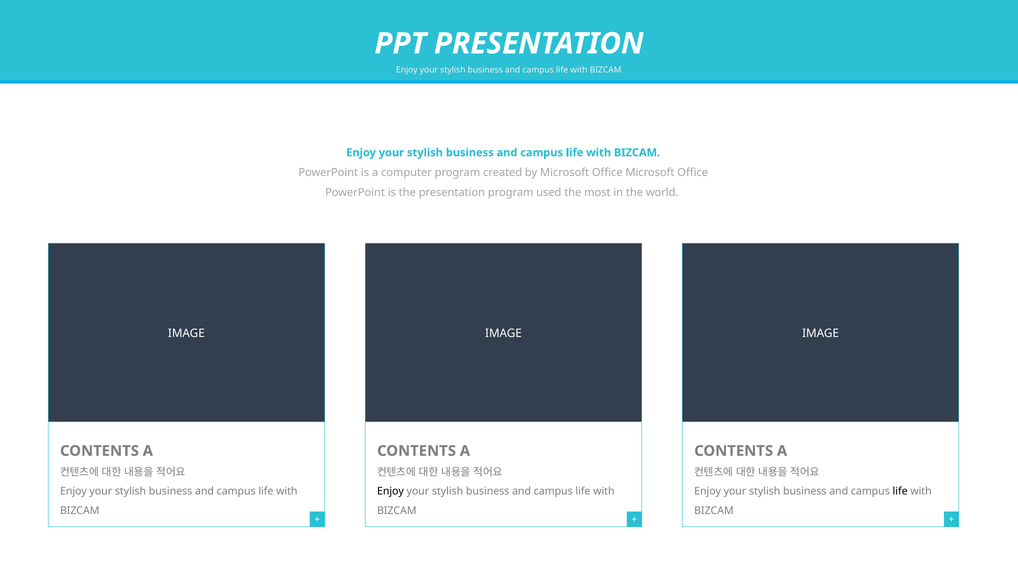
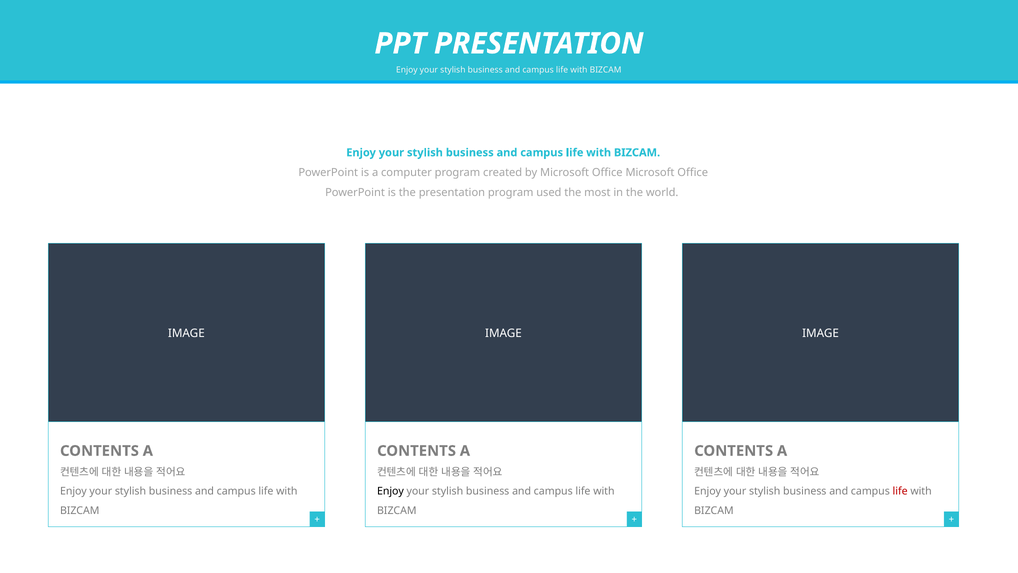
life colour: black -> red (900, 491)
